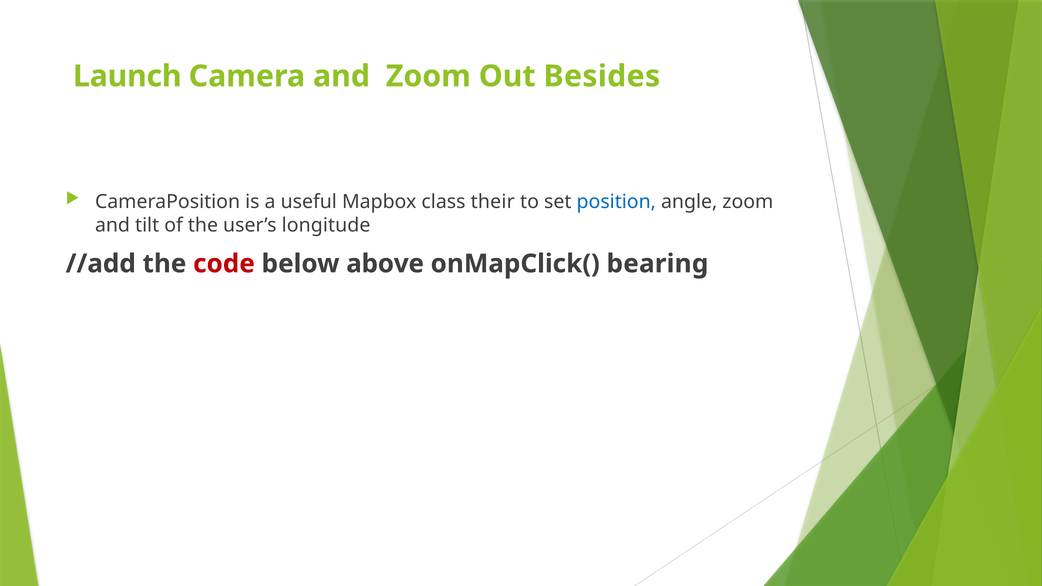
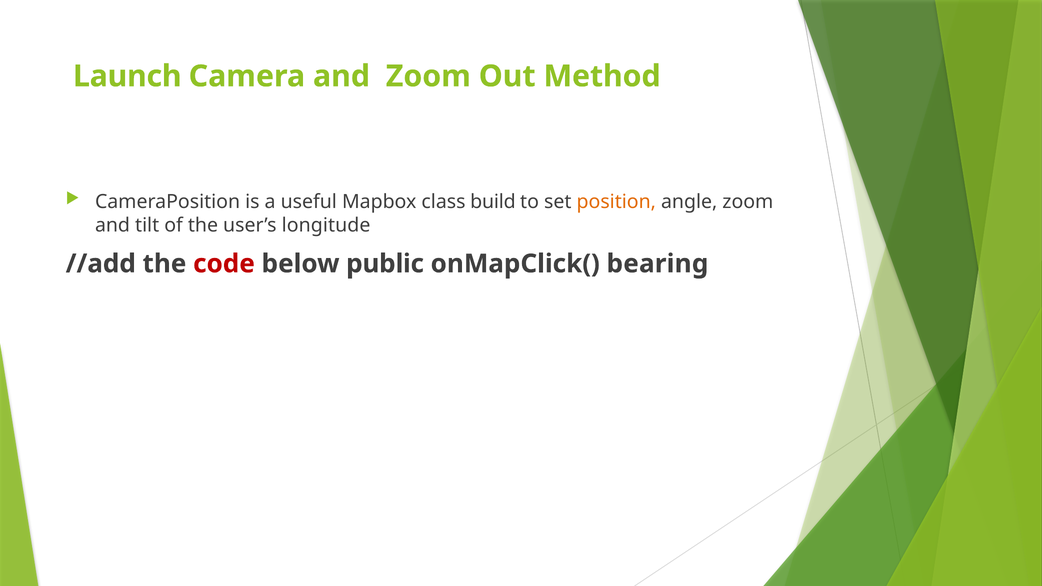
Besides: Besides -> Method (602, 76)
their: their -> build (493, 202)
position colour: blue -> orange (616, 202)
above: above -> public (385, 264)
